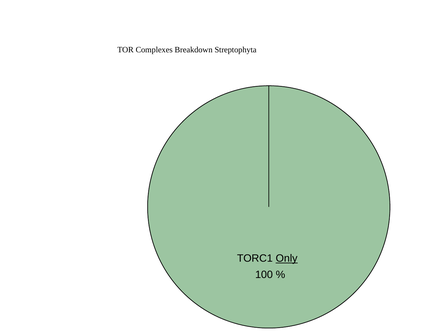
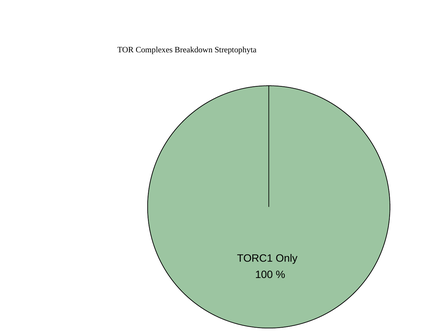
Only underline: present -> none (287, 258)
